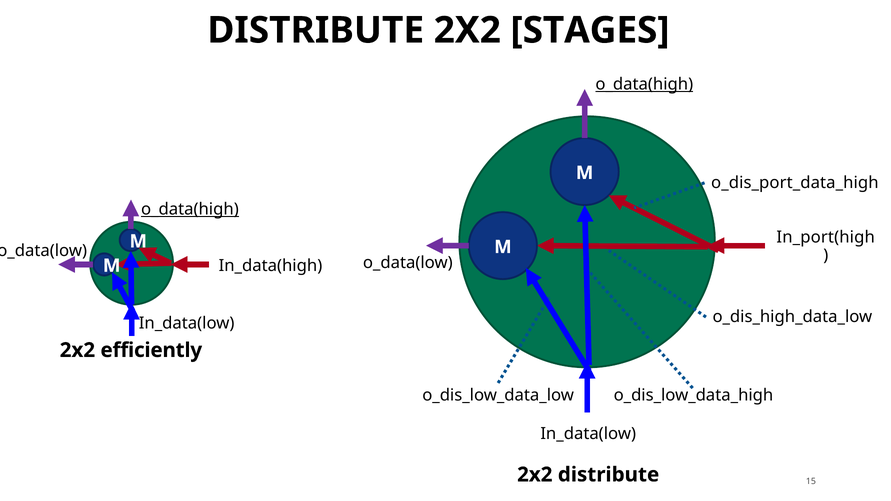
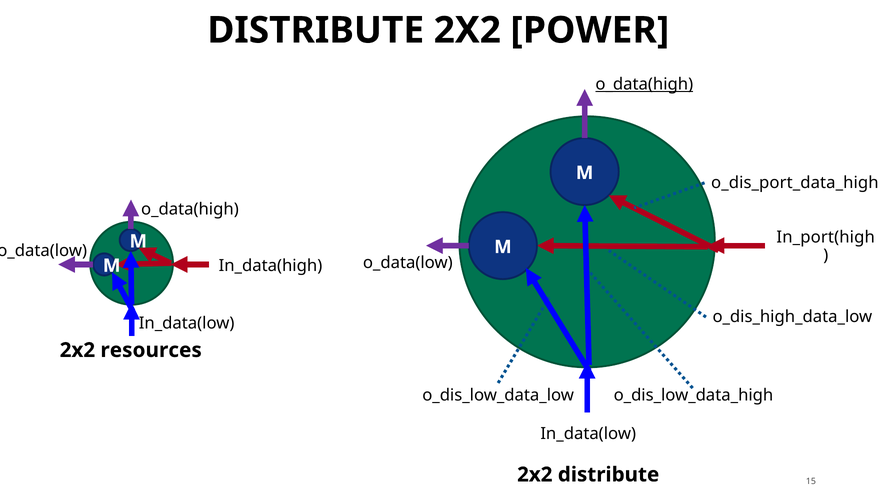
STAGES: STAGES -> POWER (590, 30)
o_data(high underline: present -> none (190, 209)
efficiently: efficiently -> resources (151, 350)
